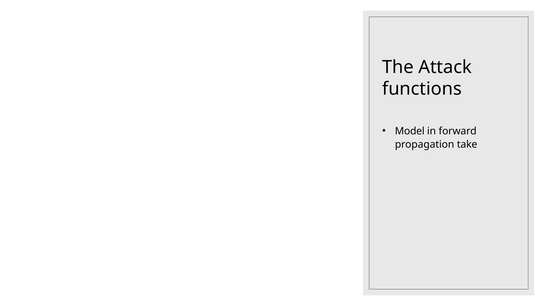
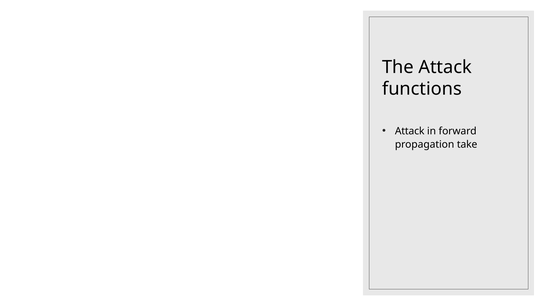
Model: Model -> Attack (410, 131)
